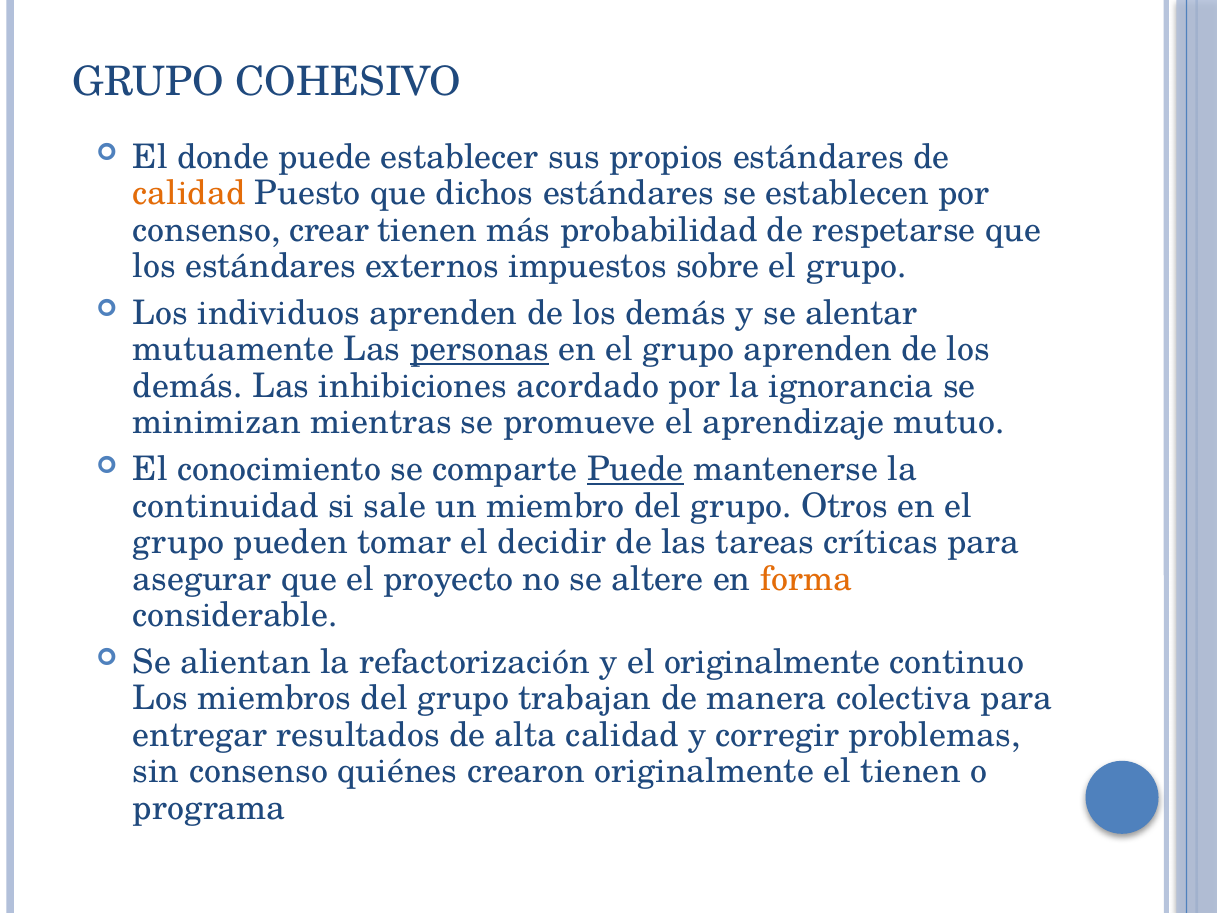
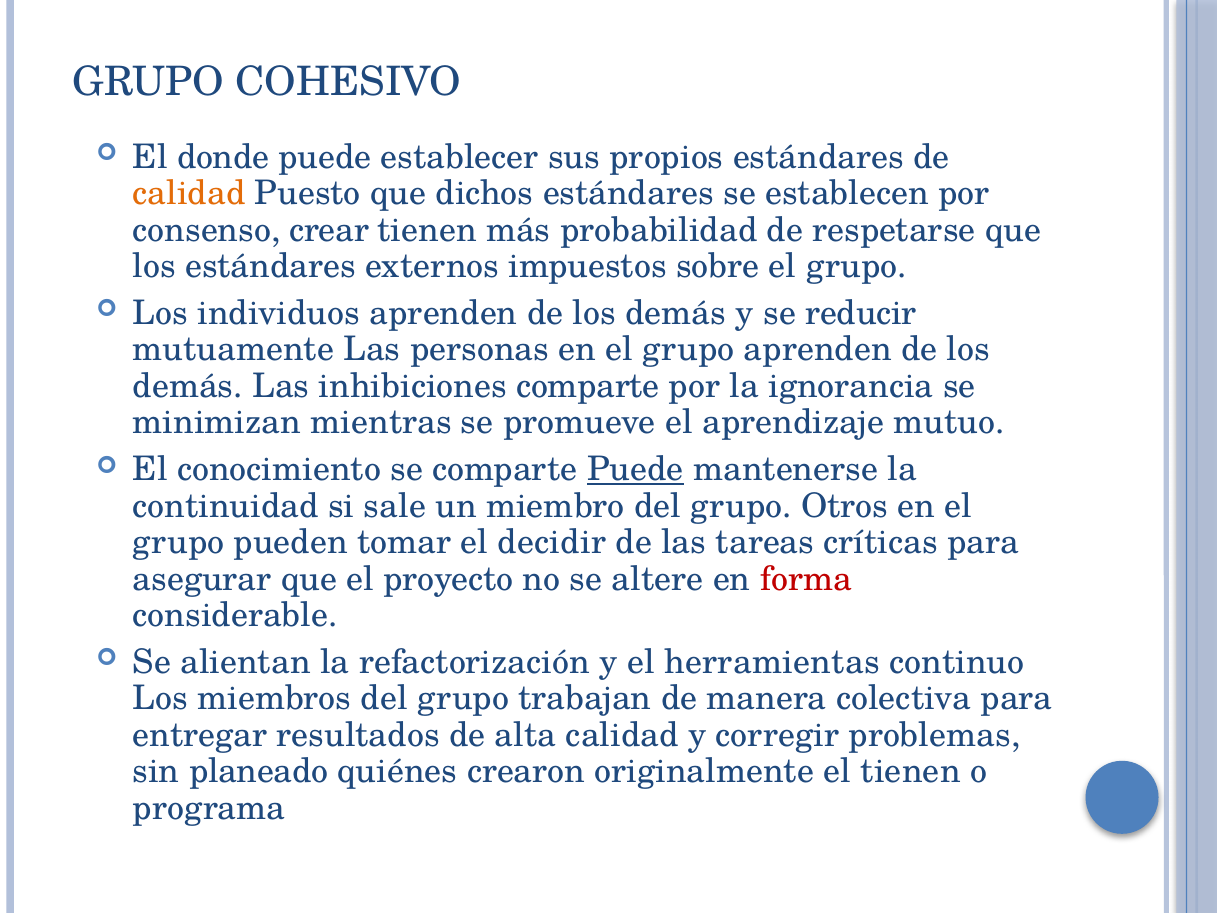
alentar: alentar -> reducir (861, 313)
personas underline: present -> none (480, 350)
inhibiciones acordado: acordado -> comparte (588, 386)
forma colour: orange -> red (806, 579)
el originalmente: originalmente -> herramientas (772, 662)
sin consenso: consenso -> planeado (259, 772)
